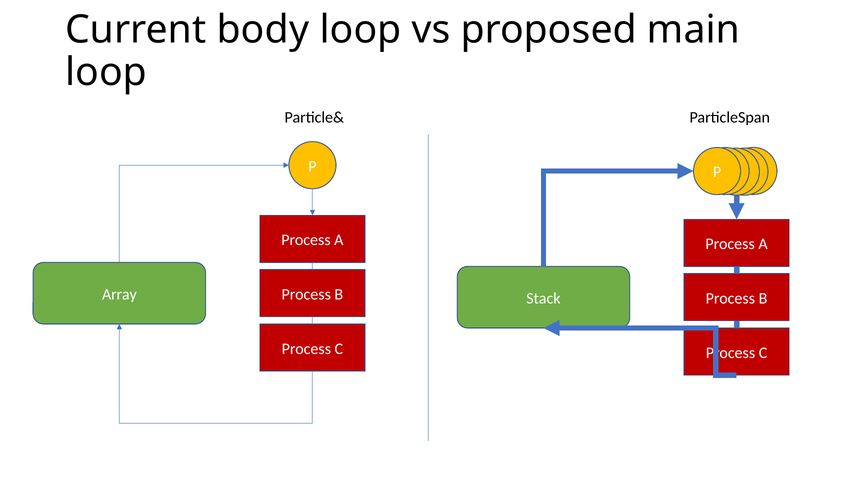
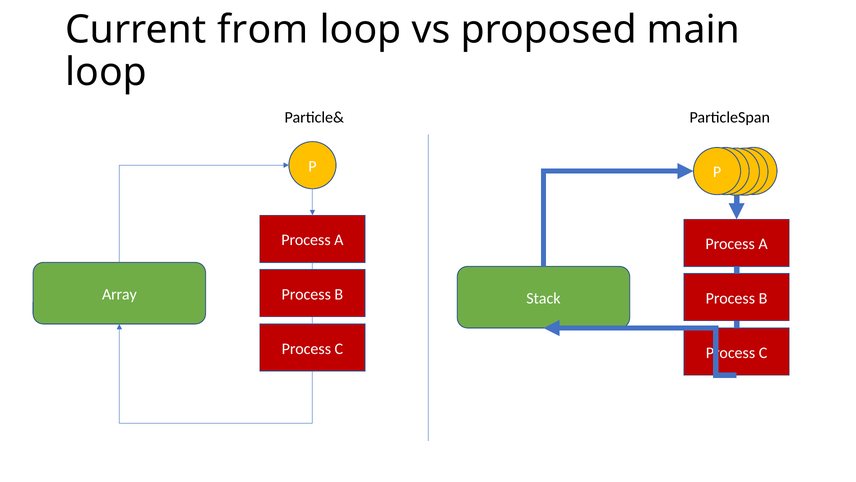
body: body -> from (263, 30)
